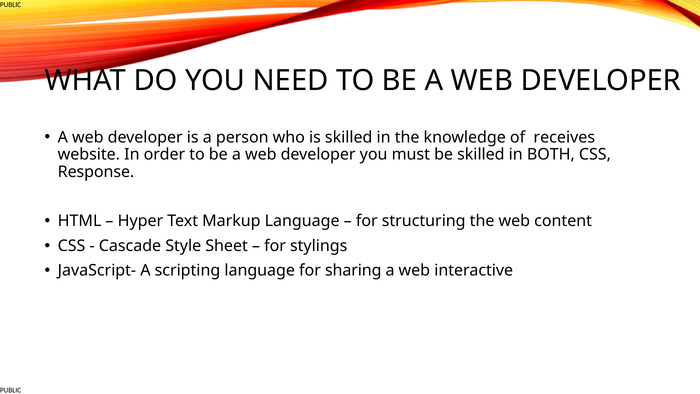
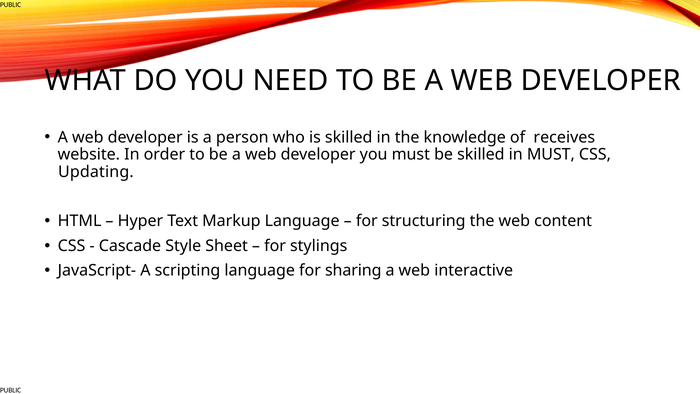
in BOTH: BOTH -> MUST (551, 154)
Response: Response -> Updating (96, 172)
